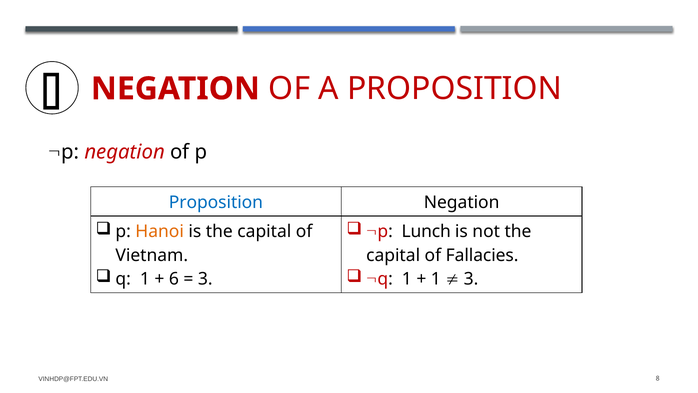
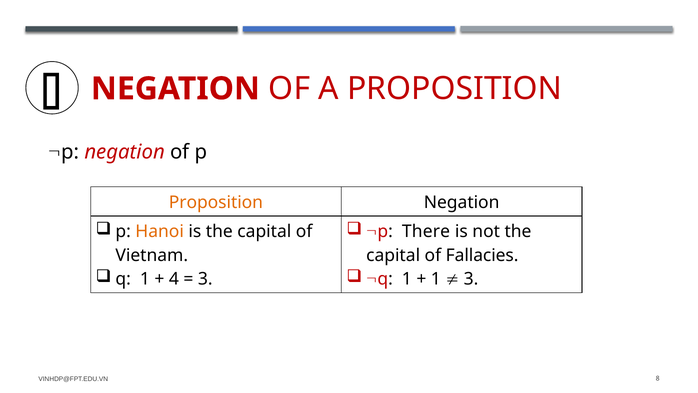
Proposition colour: blue -> orange (216, 202)
Lunch: Lunch -> There (426, 231)
6: 6 -> 4 (174, 279)
